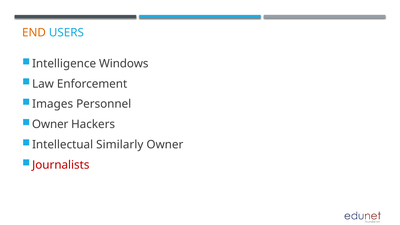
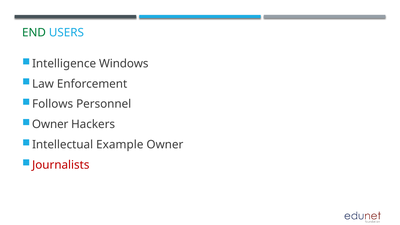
END colour: orange -> green (34, 33)
Images: Images -> Follows (53, 104)
Similarly: Similarly -> Example (120, 145)
